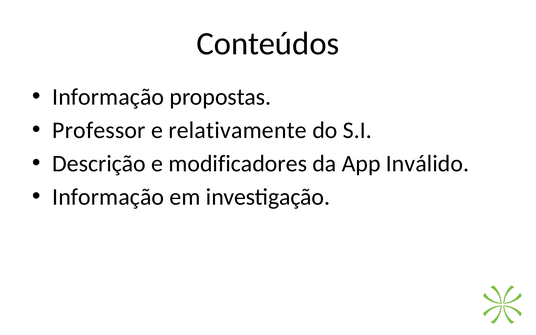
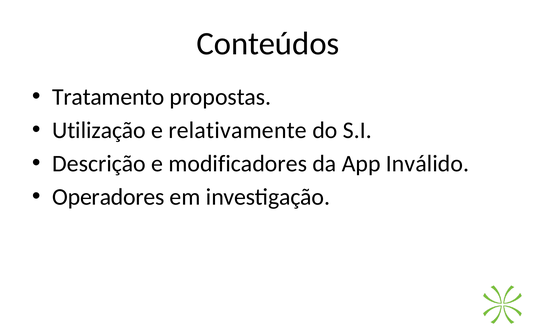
Informação: Informação -> Tratamento (108, 97)
Professor: Professor -> Utilização (99, 130)
Informação: Informação -> Operadores (108, 197)
